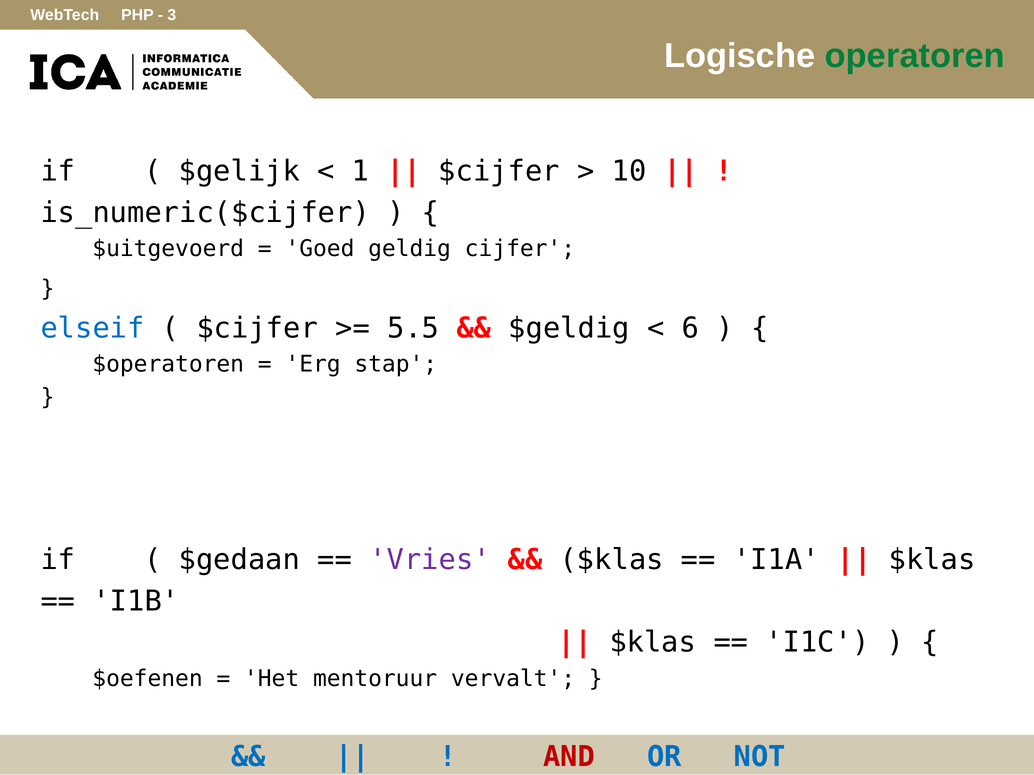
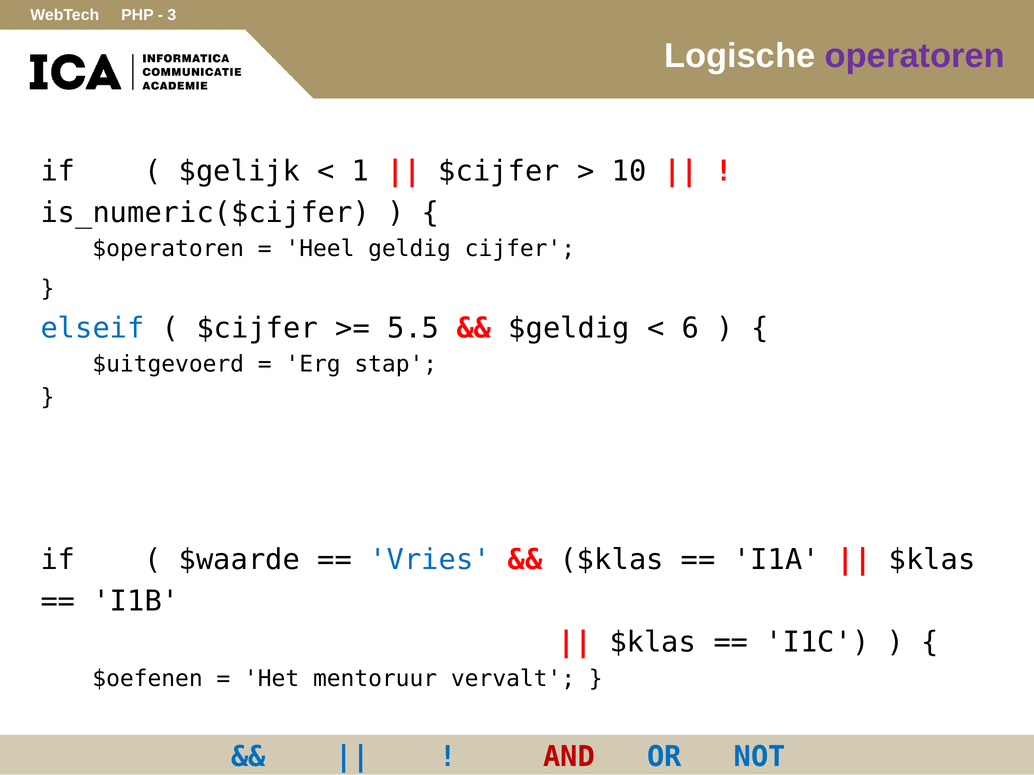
operatoren colour: green -> purple (915, 56)
$uitgevoerd: $uitgevoerd -> $operatoren (168, 249)
Goed: Goed -> Heel (320, 249)
$operatoren: $operatoren -> $uitgevoerd (168, 365)
$gedaan: $gedaan -> $waarde (239, 560)
Vries colour: purple -> blue (430, 560)
